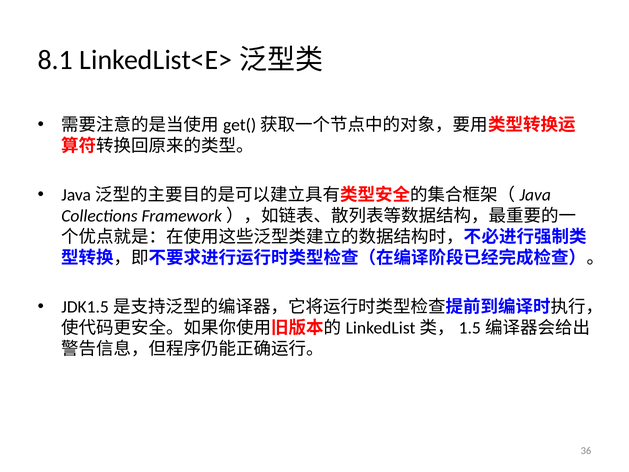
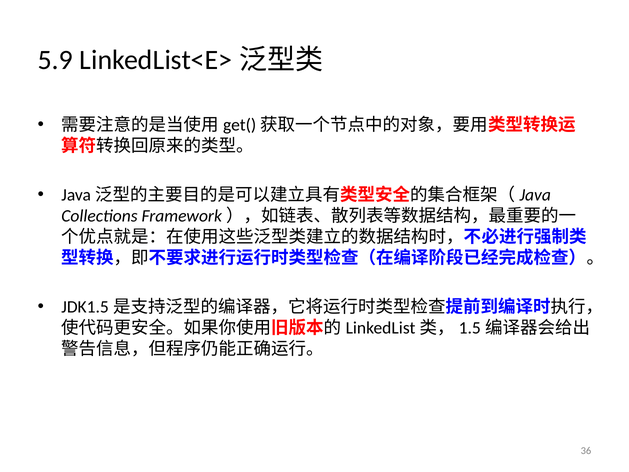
8.1: 8.1 -> 5.9 (55, 60)
